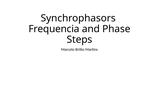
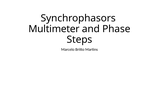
Frequencia: Frequencia -> Multimeter (54, 29)
